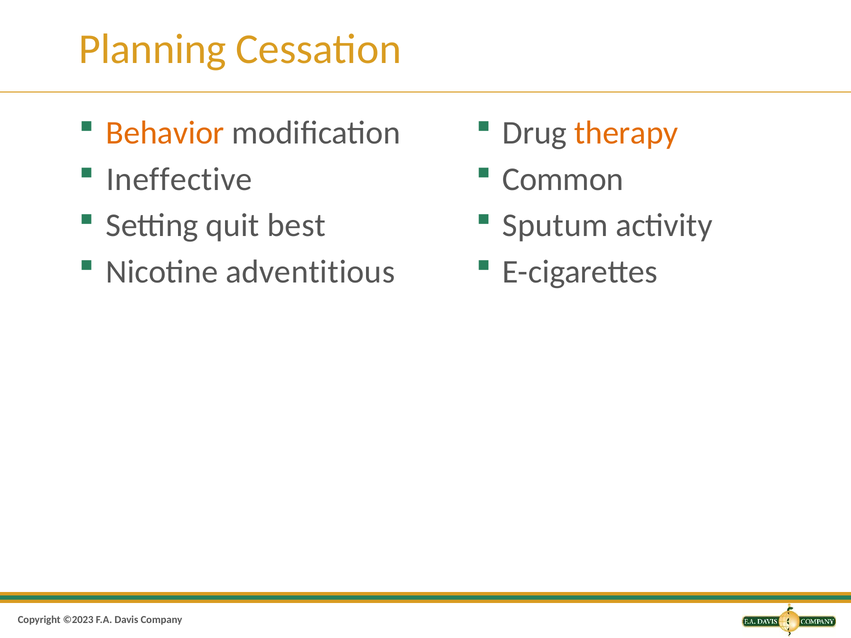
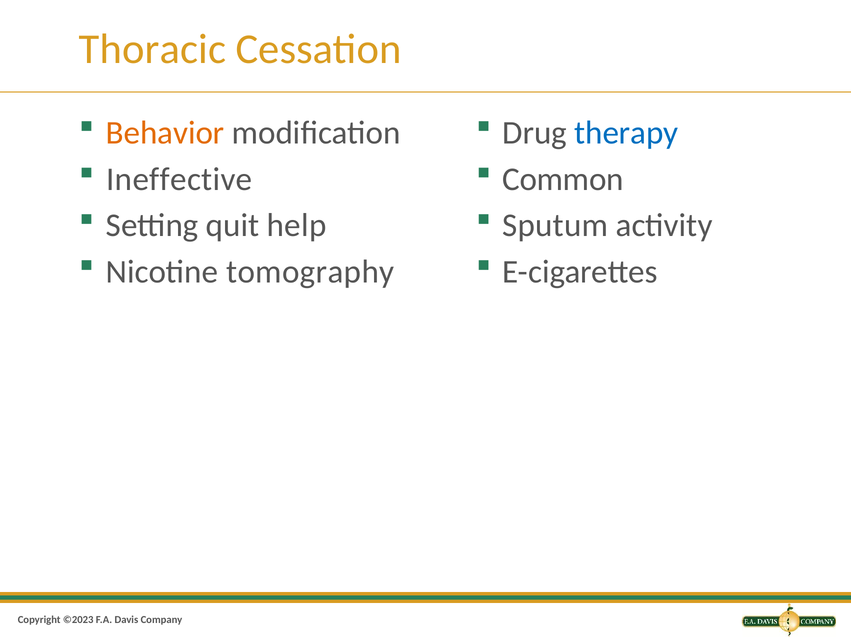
Planning: Planning -> Thoracic (152, 49)
therapy colour: orange -> blue (626, 133)
best: best -> help (297, 226)
adventitious: adventitious -> tomography (310, 272)
